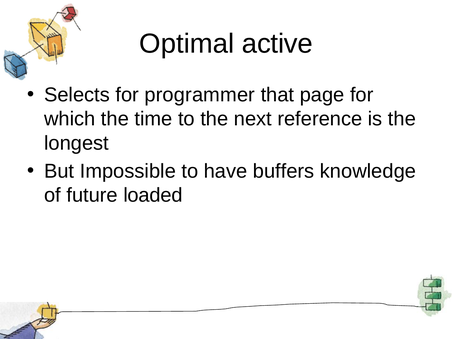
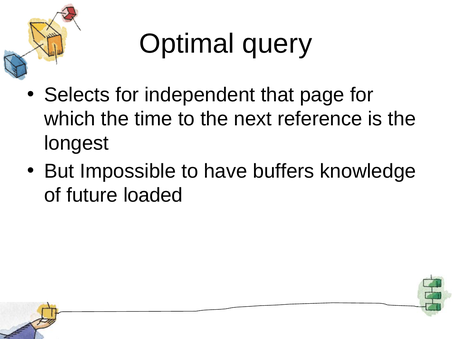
active: active -> query (277, 44)
programmer: programmer -> independent (200, 95)
